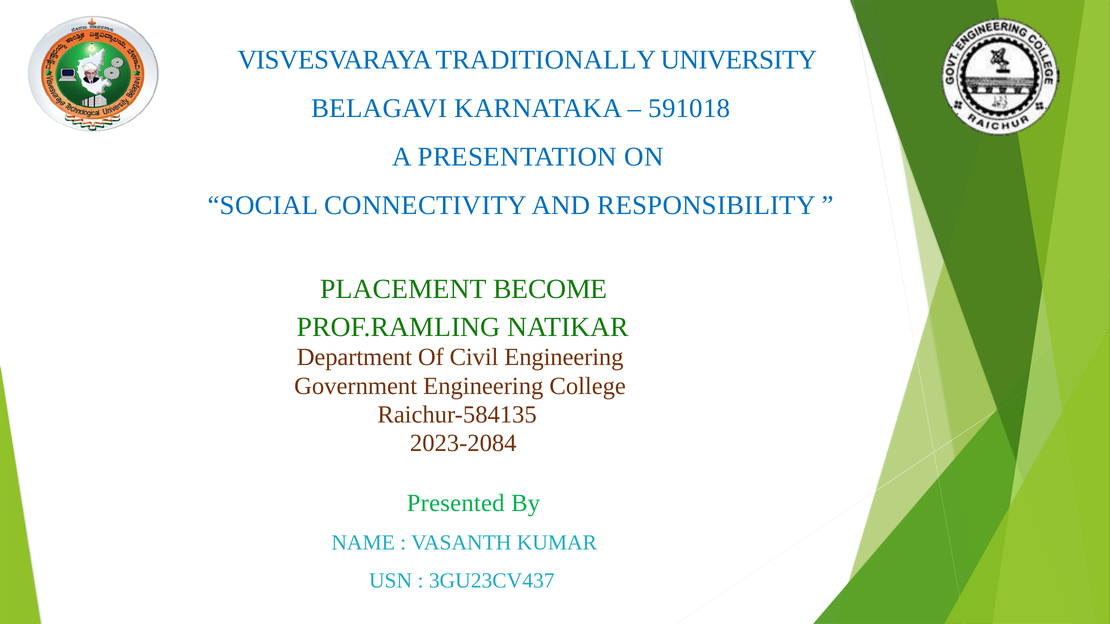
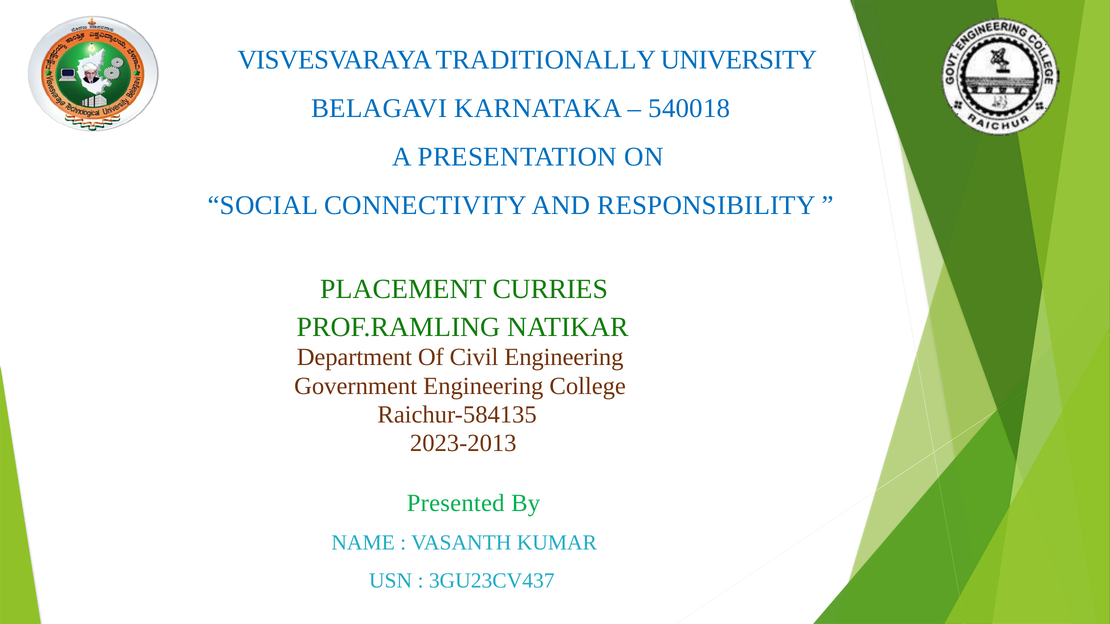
591018: 591018 -> 540018 (689, 108)
BECOME: BECOME -> CURRIES (550, 289)
2023-2084: 2023-2084 -> 2023-2013 (463, 444)
